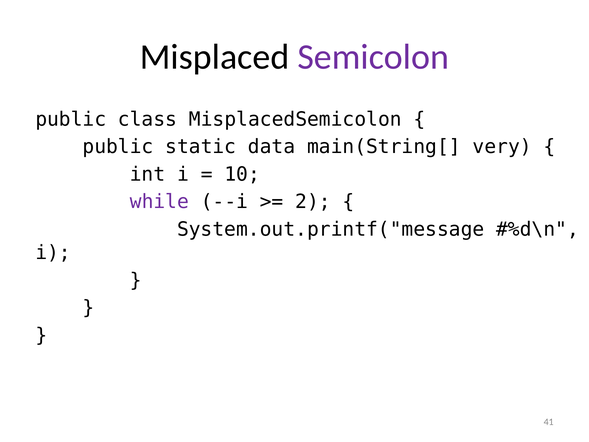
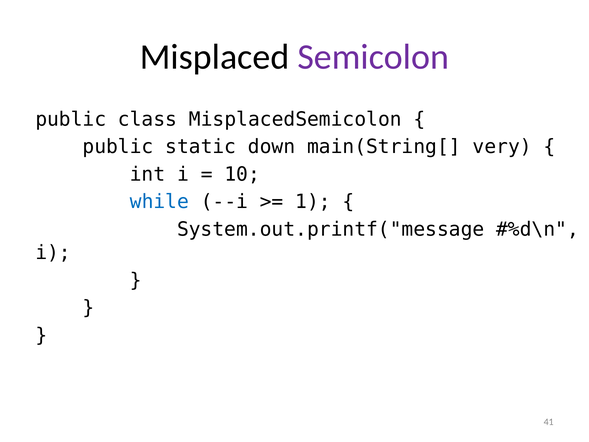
data: data -> down (272, 147)
while colour: purple -> blue (159, 202)
2: 2 -> 1 (313, 202)
